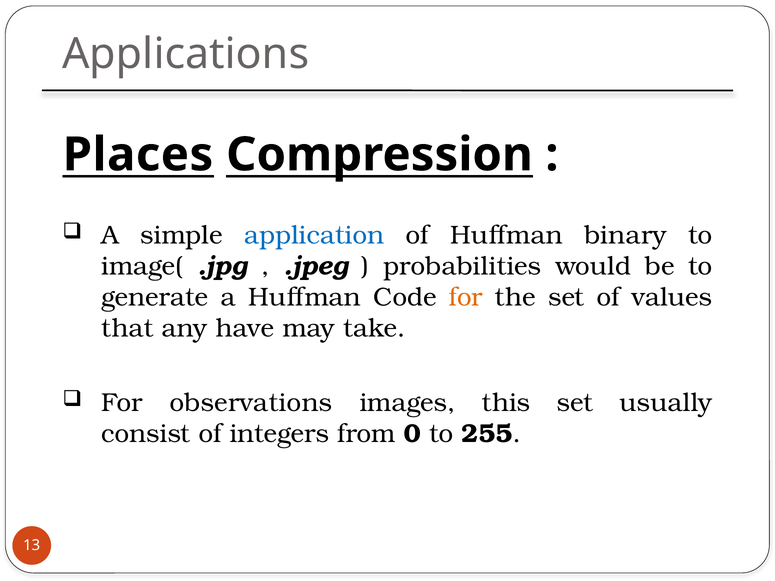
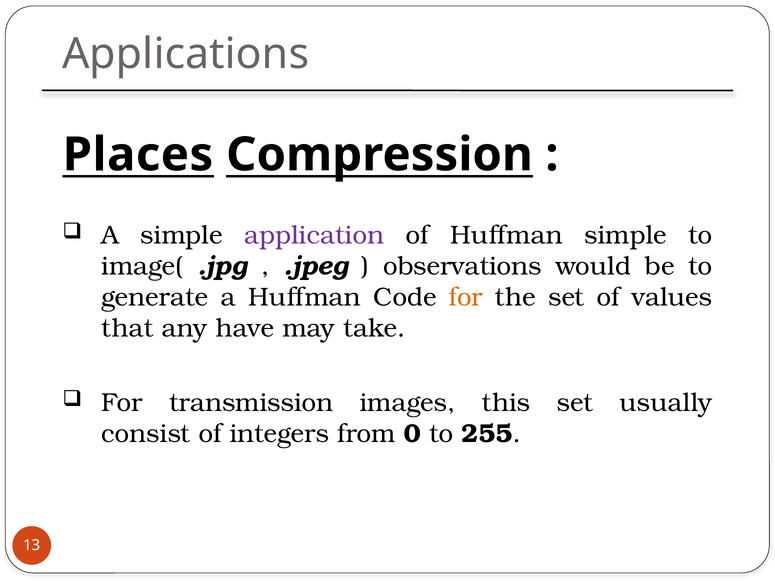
application colour: blue -> purple (314, 235)
Huffman binary: binary -> simple (626, 235)
probabilities: probabilities -> observations (462, 266)
observations: observations -> transmission (251, 403)
